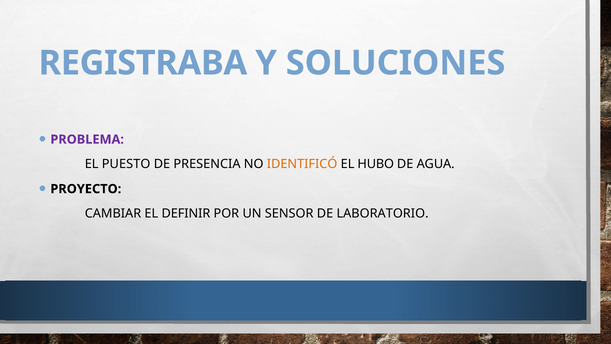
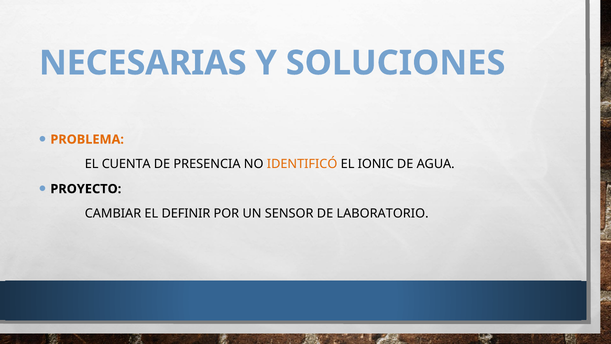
REGISTRABA: REGISTRABA -> NECESARIAS (143, 63)
PROBLEMA colour: purple -> orange (87, 139)
PUESTO: PUESTO -> CUENTA (126, 164)
HUBO: HUBO -> IONIC (376, 164)
